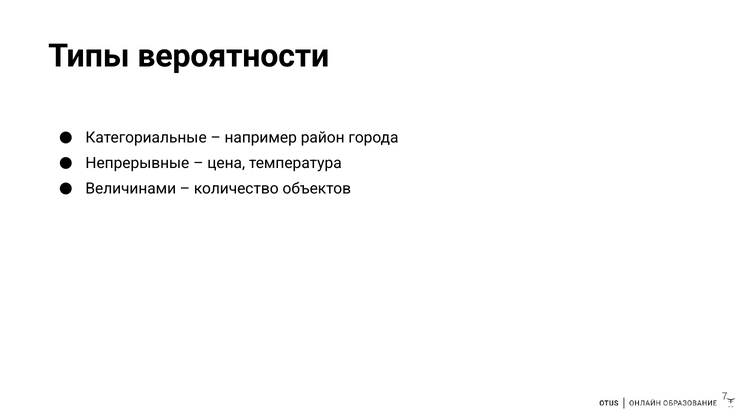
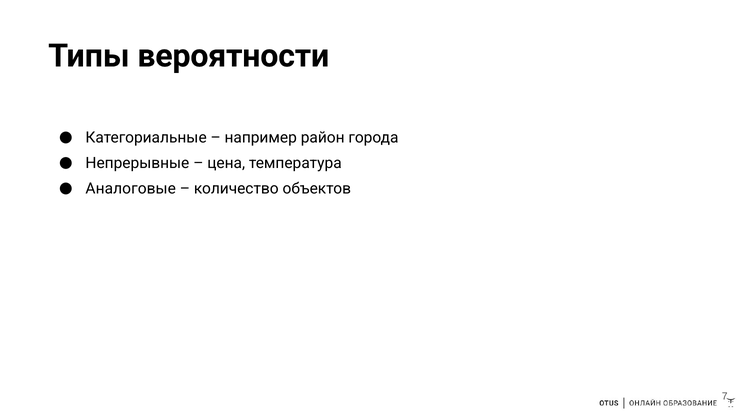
Величинами: Величинами -> Аналоговые (131, 189)
